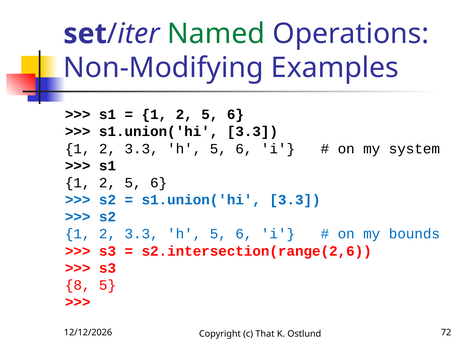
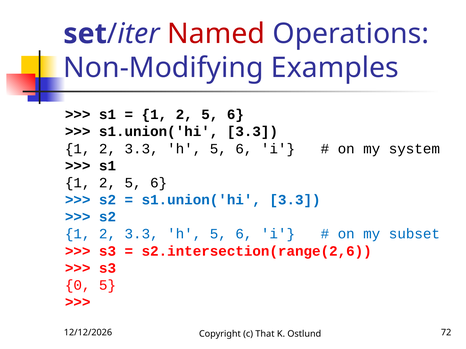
Named colour: green -> red (216, 34)
bounds: bounds -> subset (414, 234)
8: 8 -> 0 (78, 286)
